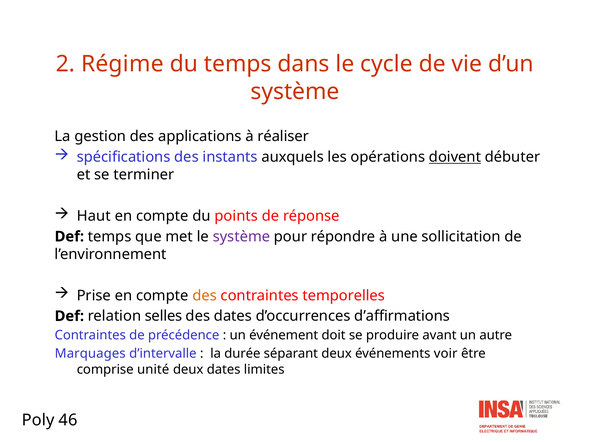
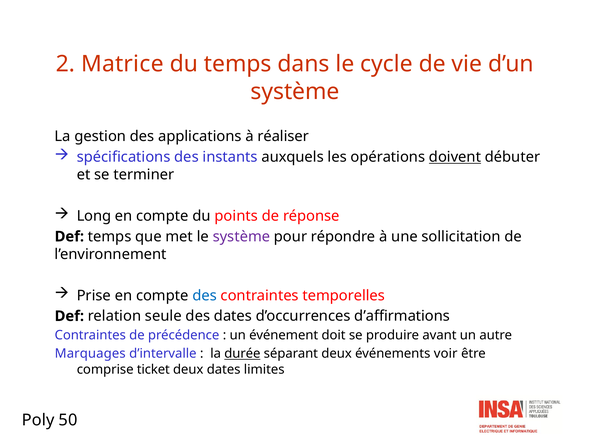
Régime: Régime -> Matrice (122, 64)
Haut: Haut -> Long (94, 216)
des colour: orange -> blue (205, 296)
selles: selles -> seule (163, 316)
durée underline: none -> present (242, 354)
unité: unité -> ticket (153, 370)
46: 46 -> 50 (68, 421)
